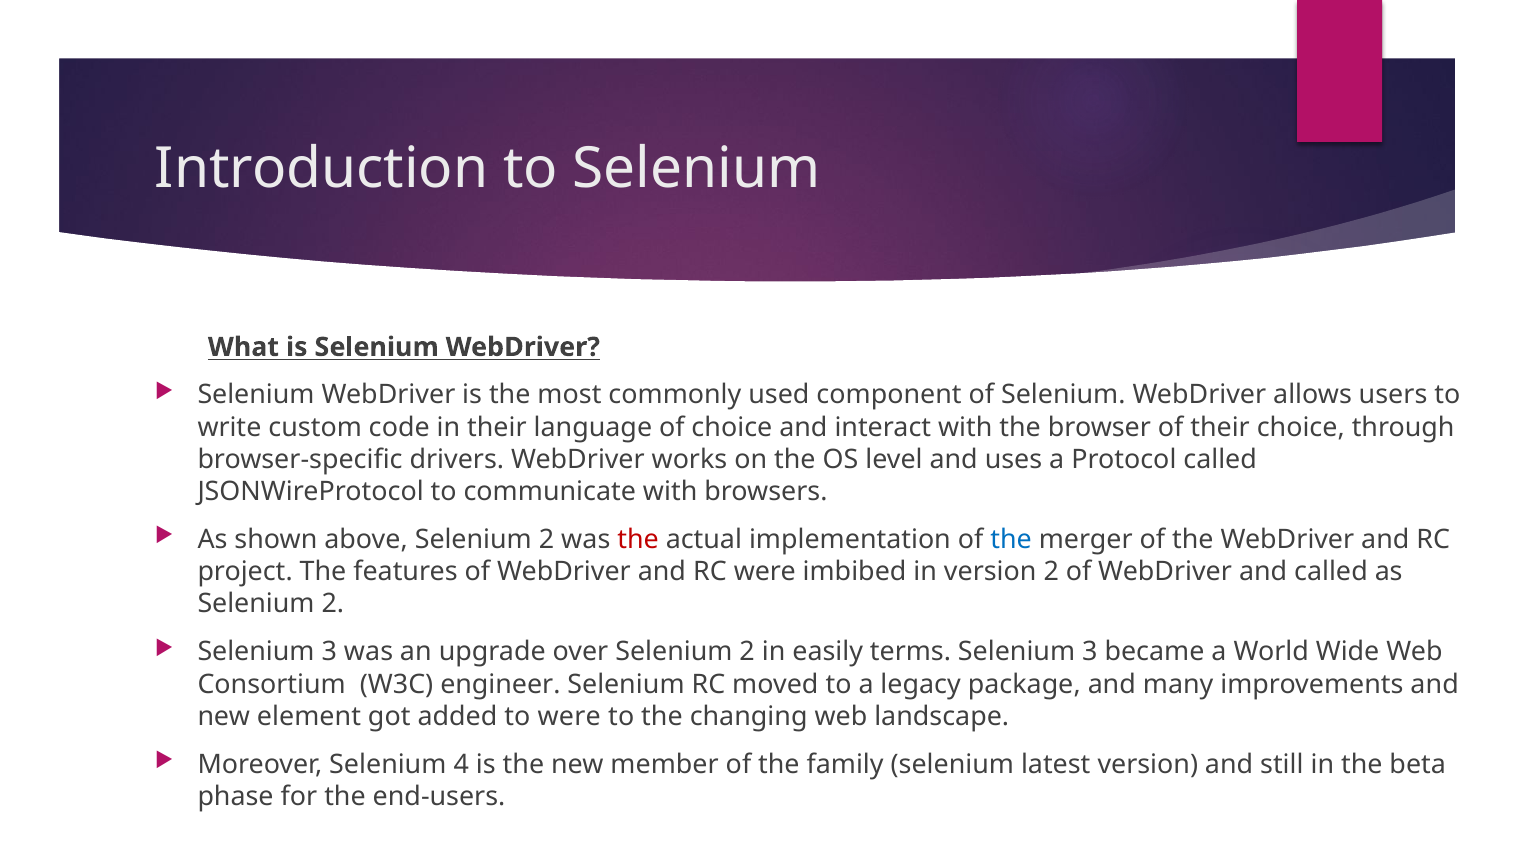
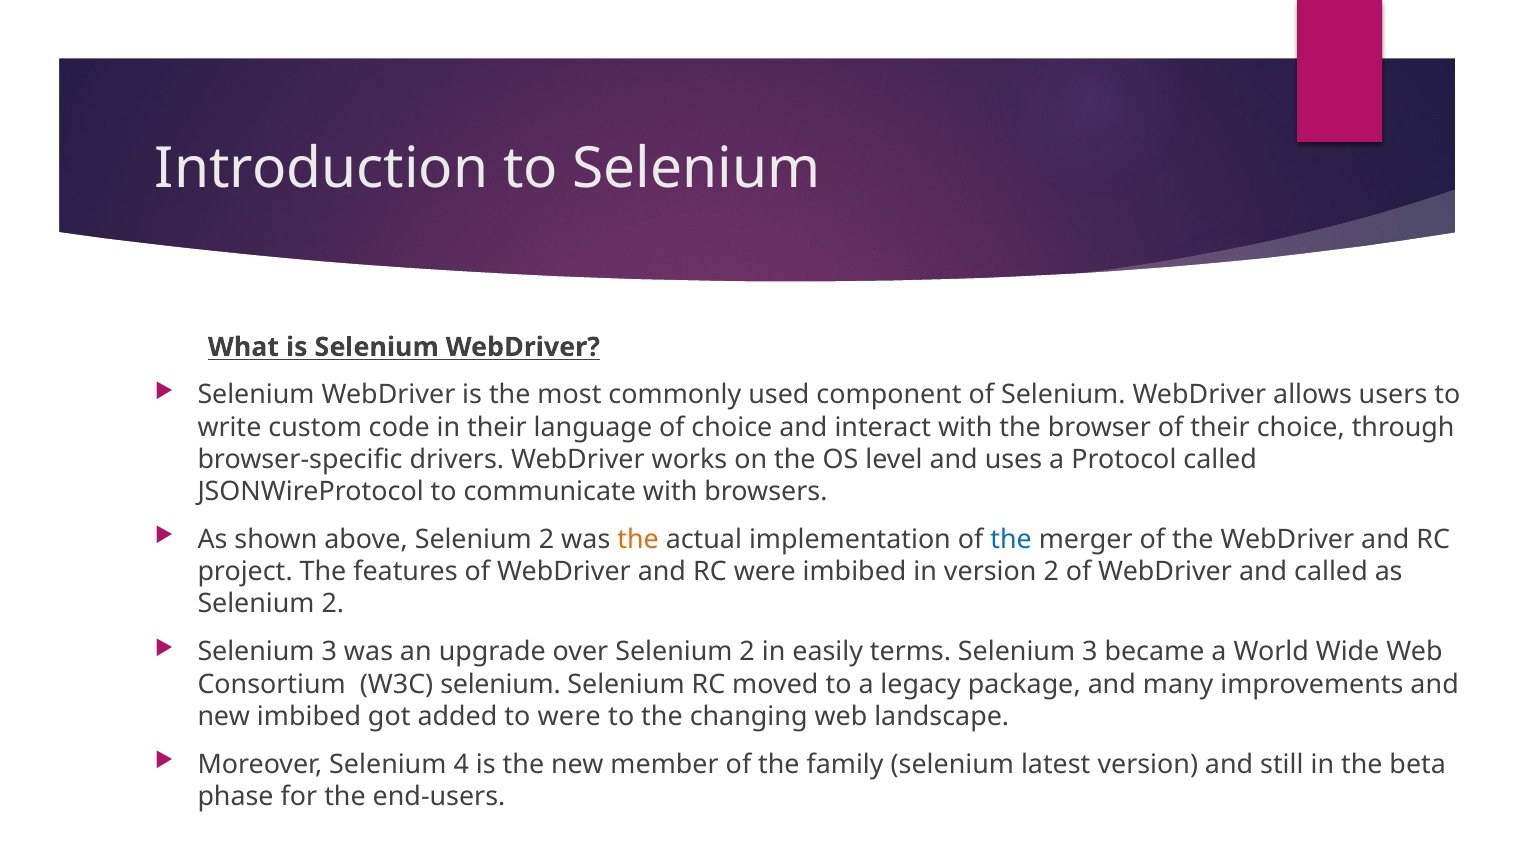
the colour: red -> orange (638, 540)
W3C engineer: engineer -> selenium (500, 684)
new element: element -> imbibed (309, 717)
